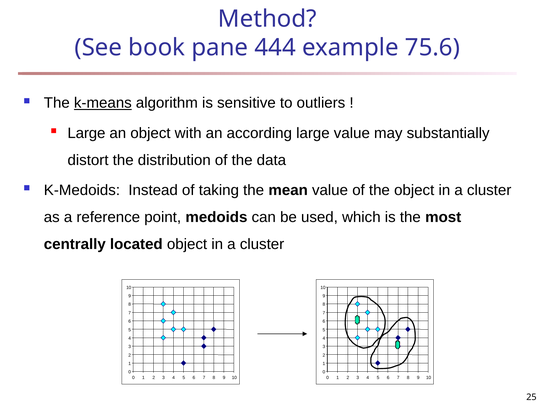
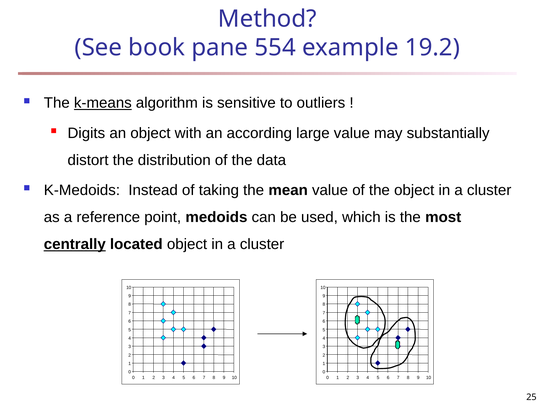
444: 444 -> 554 (275, 48)
75.6: 75.6 -> 19.2 (432, 48)
Large: Large -> Digits (86, 133)
centrally underline: none -> present (75, 245)
